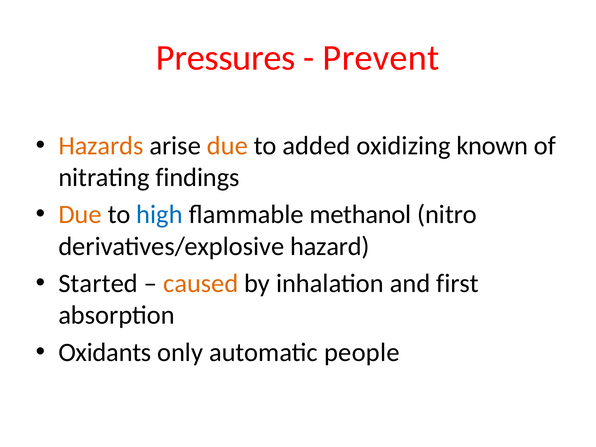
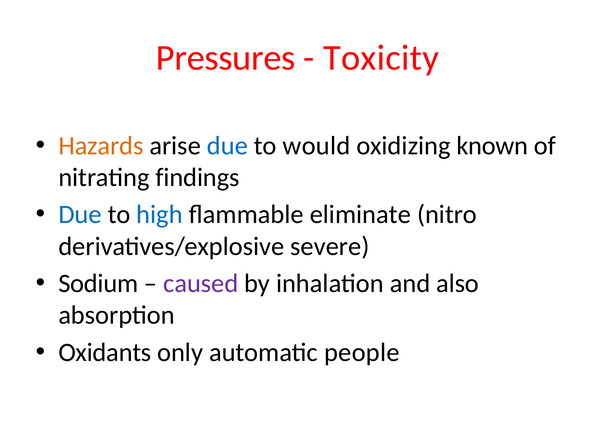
Prevent: Prevent -> Toxicity (381, 58)
due colour: orange -> blue (227, 146)
added: added -> would (316, 146)
Due colour: orange -> blue (80, 215)
methanol: methanol -> eliminate (360, 215)
hazard: hazard -> severe (330, 246)
Started: Started -> Sodium (98, 283)
caused colour: orange -> purple (201, 283)
first: first -> also (458, 283)
